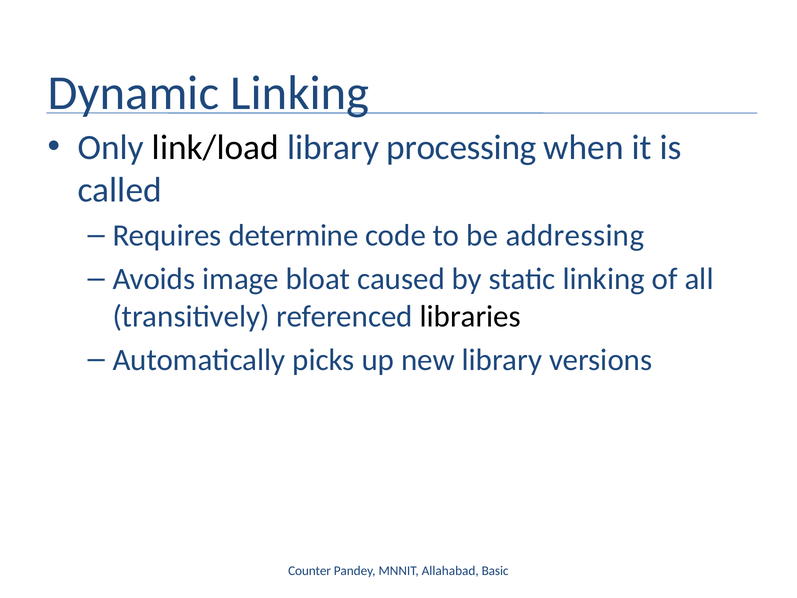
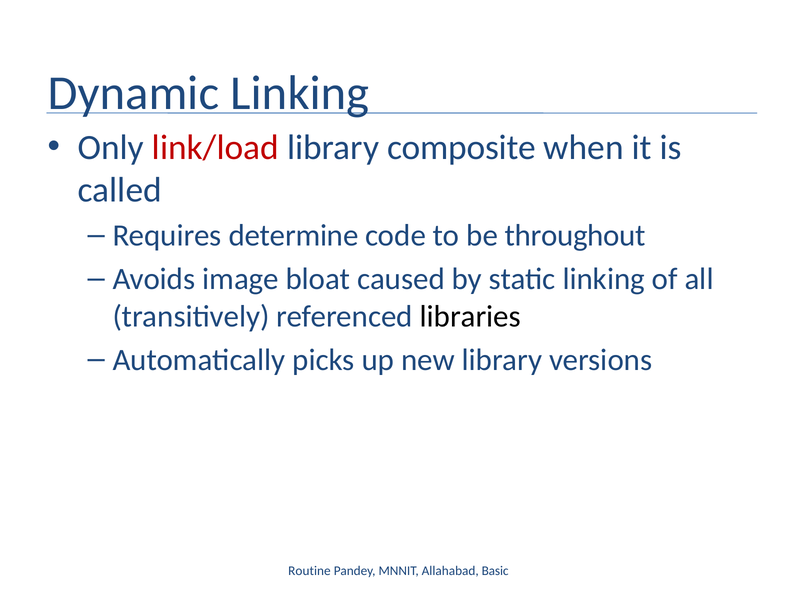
link/load colour: black -> red (215, 147)
processing: processing -> composite (461, 147)
addressing: addressing -> throughout (575, 236)
Counter: Counter -> Routine (309, 571)
